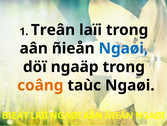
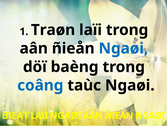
Treân: Treân -> Traøn (53, 30)
ngaäp: ngaäp -> baèng (75, 66)
coâng colour: orange -> blue (40, 85)
